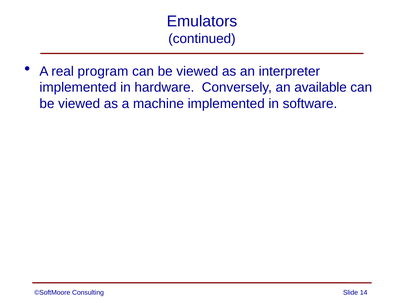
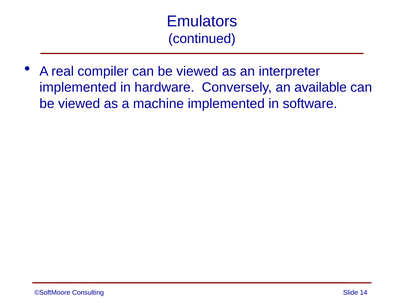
program: program -> compiler (103, 71)
